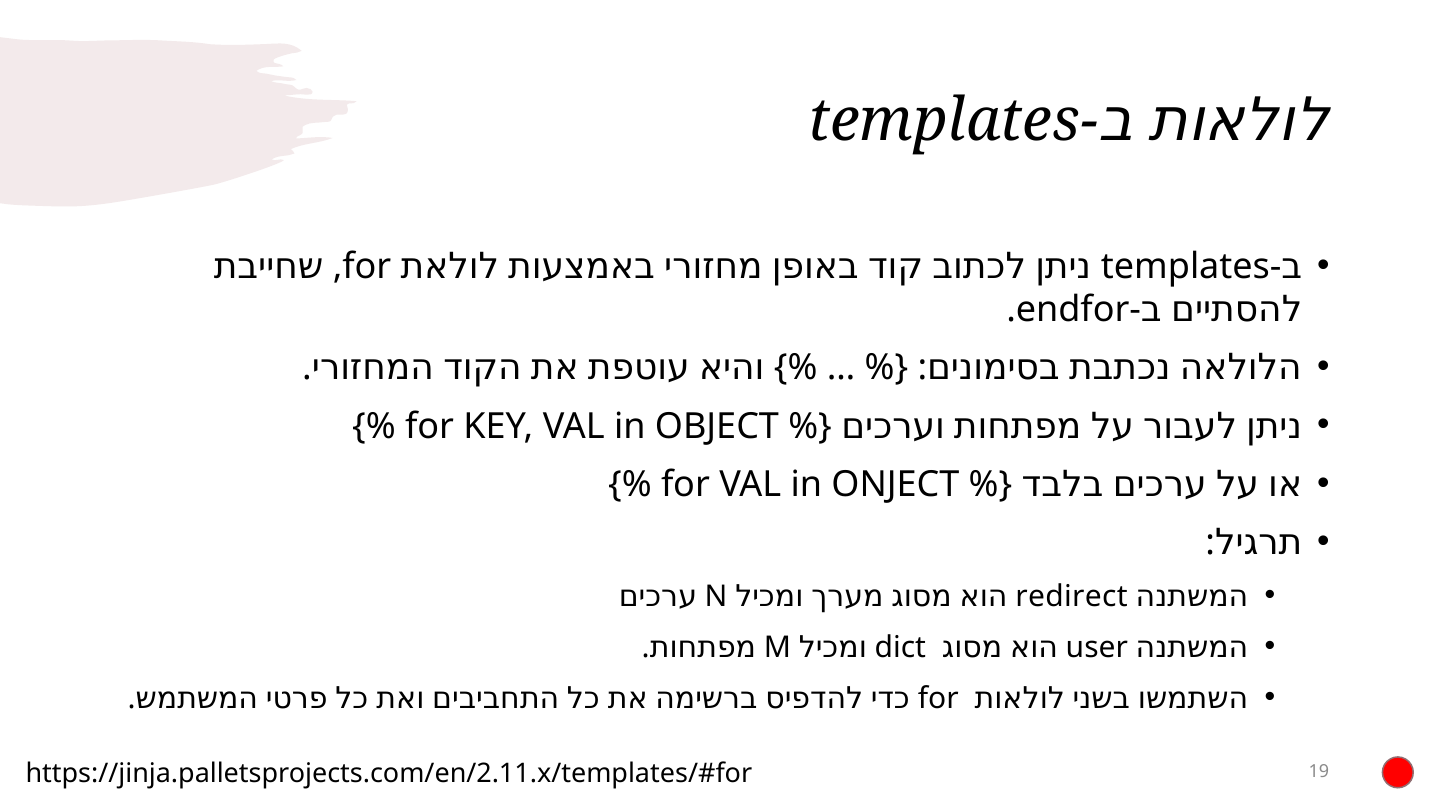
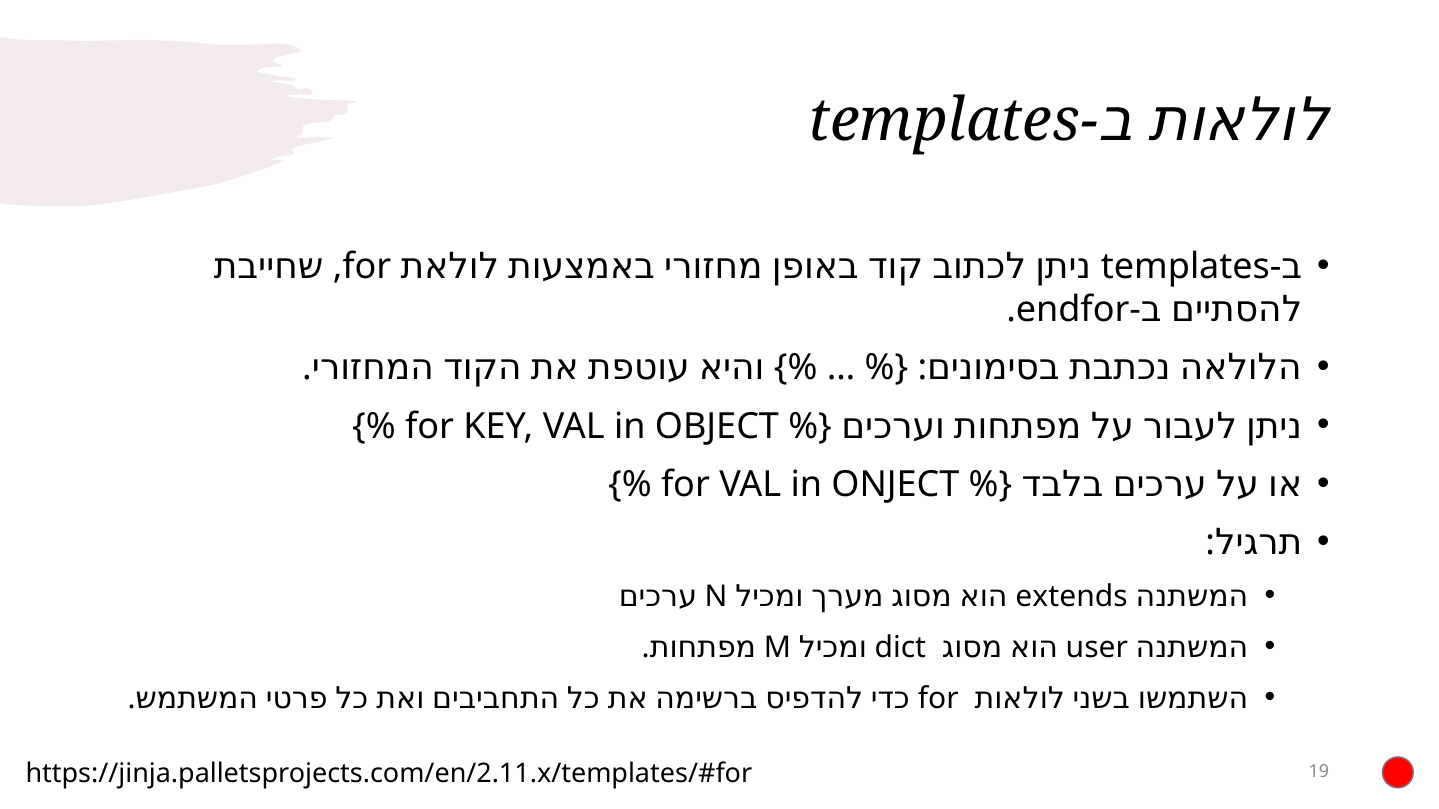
redirect: redirect -> extends (1072, 597)
